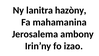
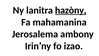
hazòny underline: none -> present (71, 10)
